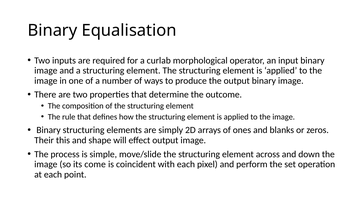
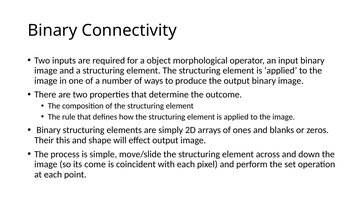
Equalisation: Equalisation -> Connectivity (129, 30)
curlab: curlab -> object (159, 60)
